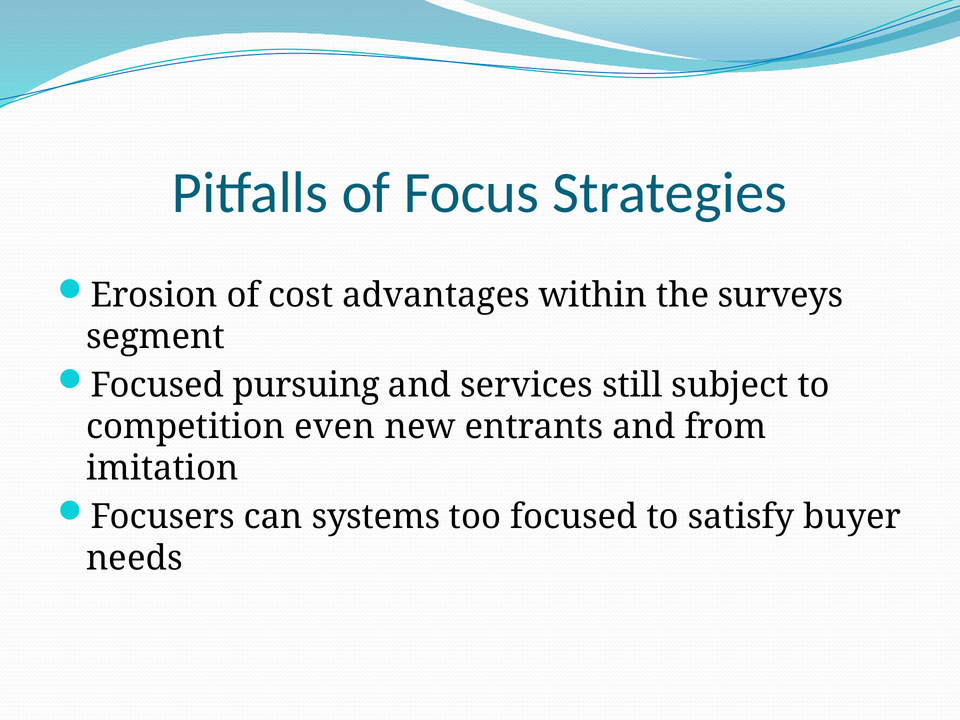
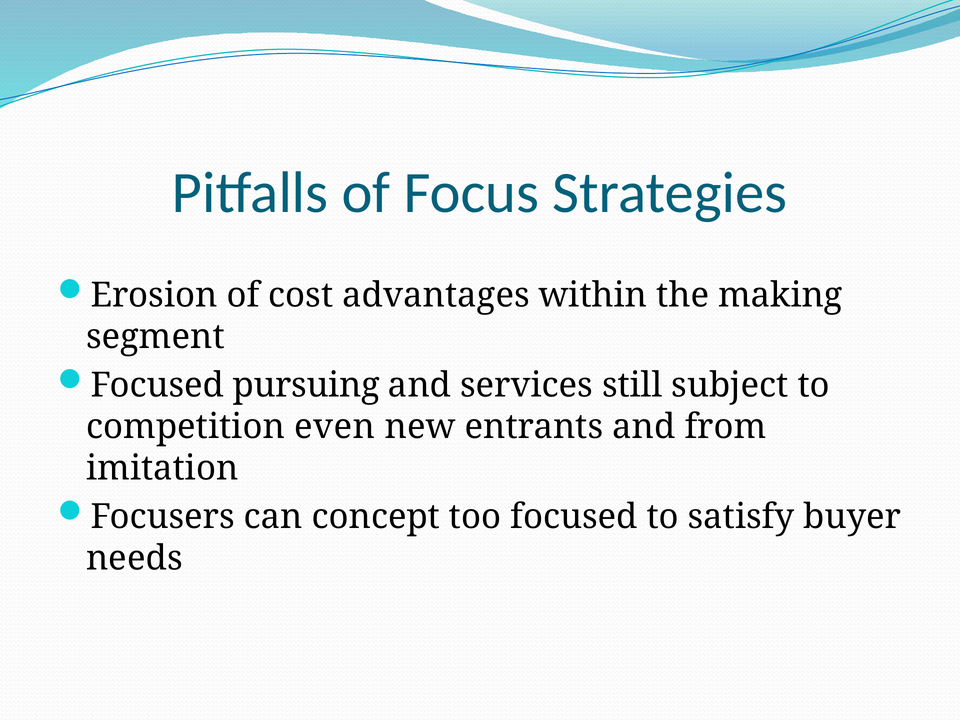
surveys: surveys -> making (780, 295)
systems: systems -> concept (376, 517)
